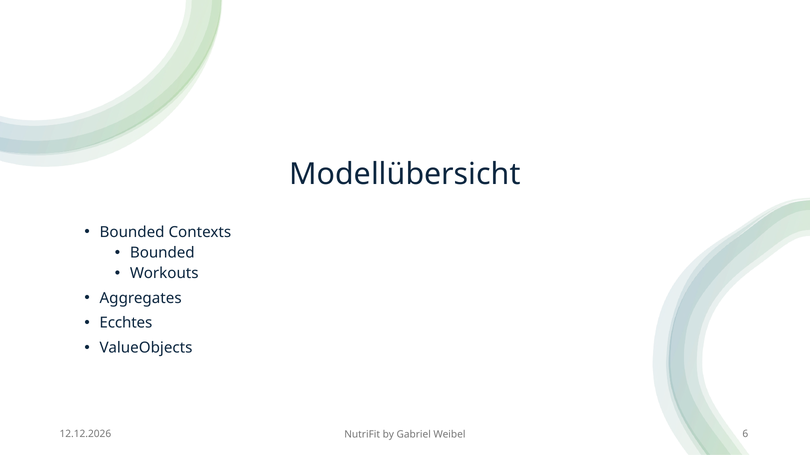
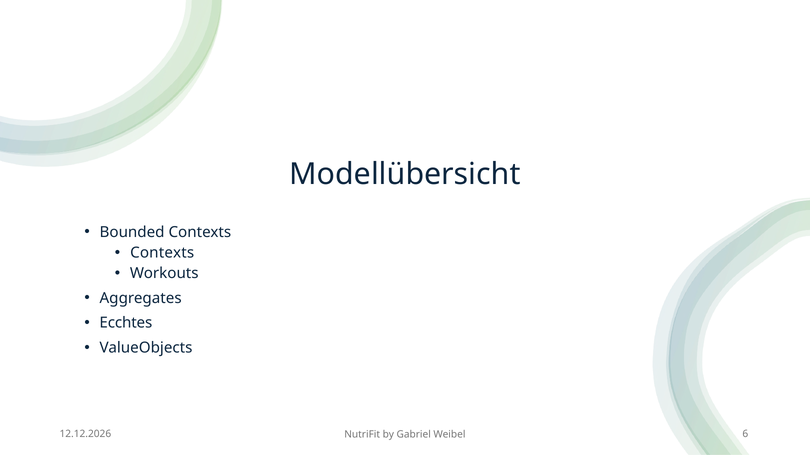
Bounded: Bounded -> Contexts (162, 253)
